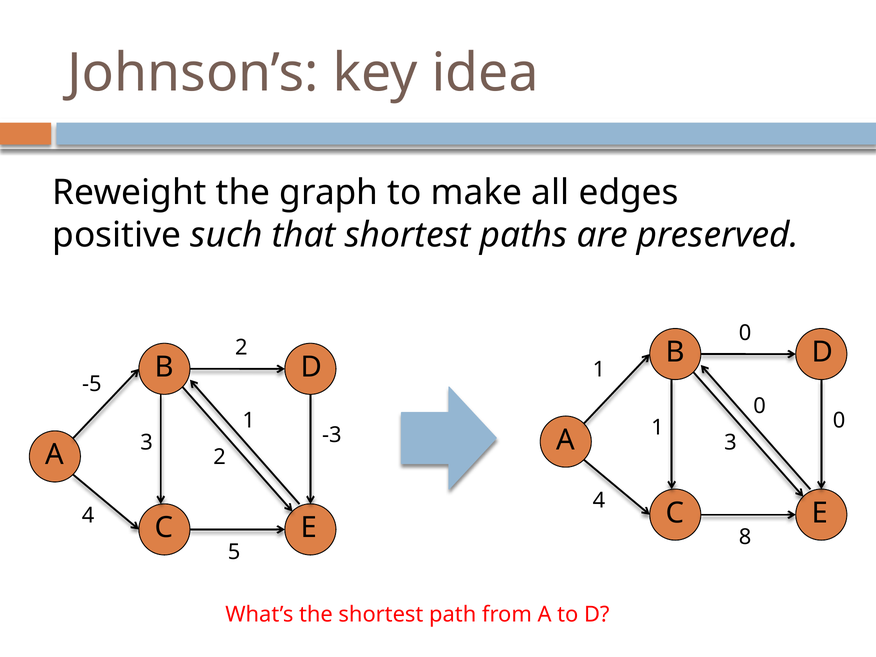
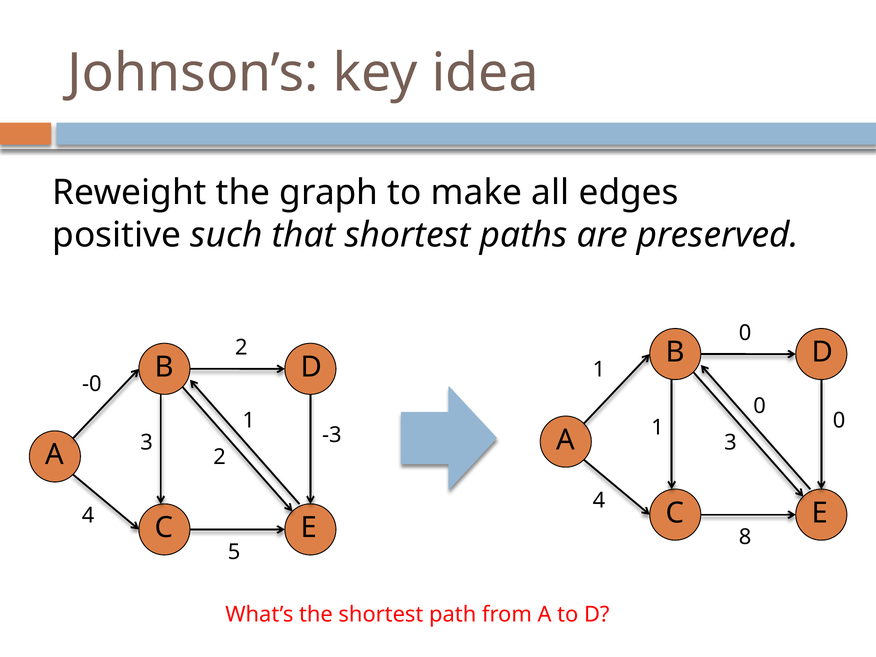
-5: -5 -> -0 (92, 384)
